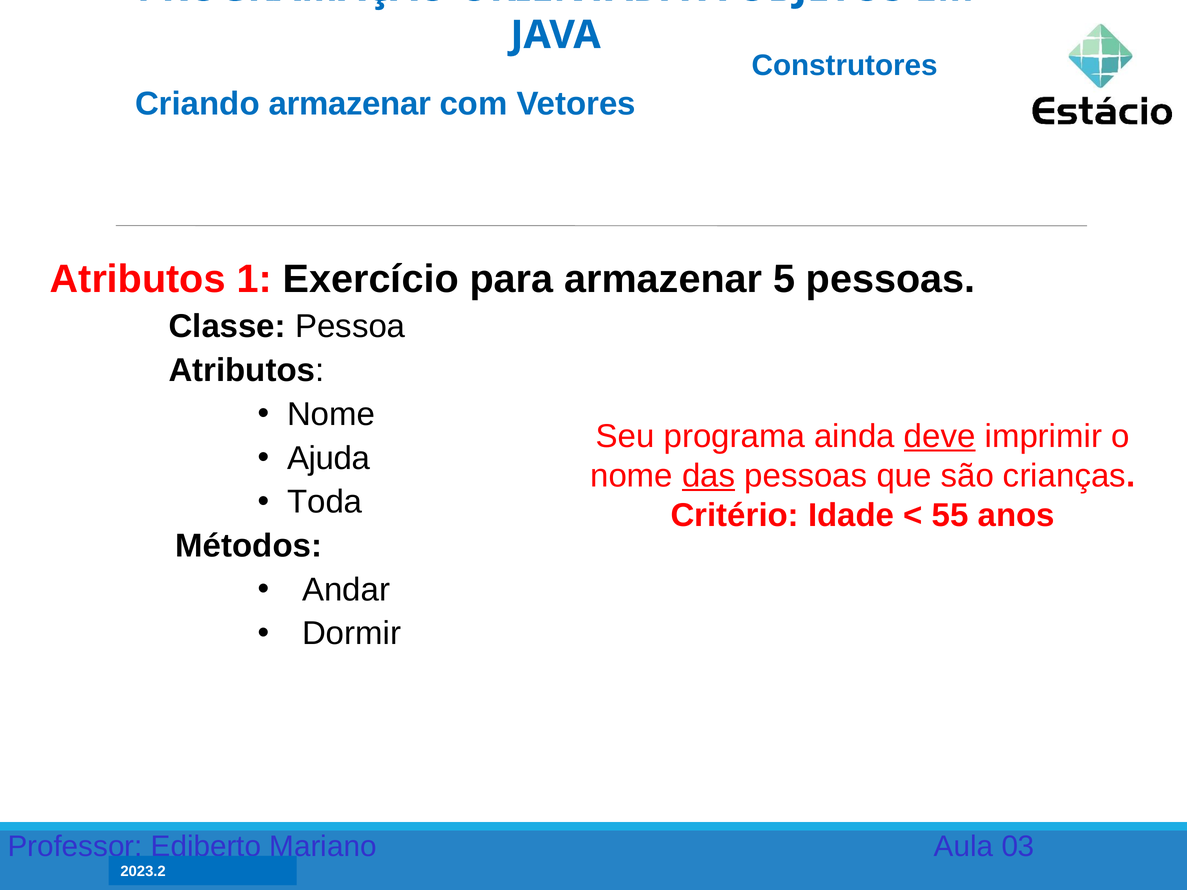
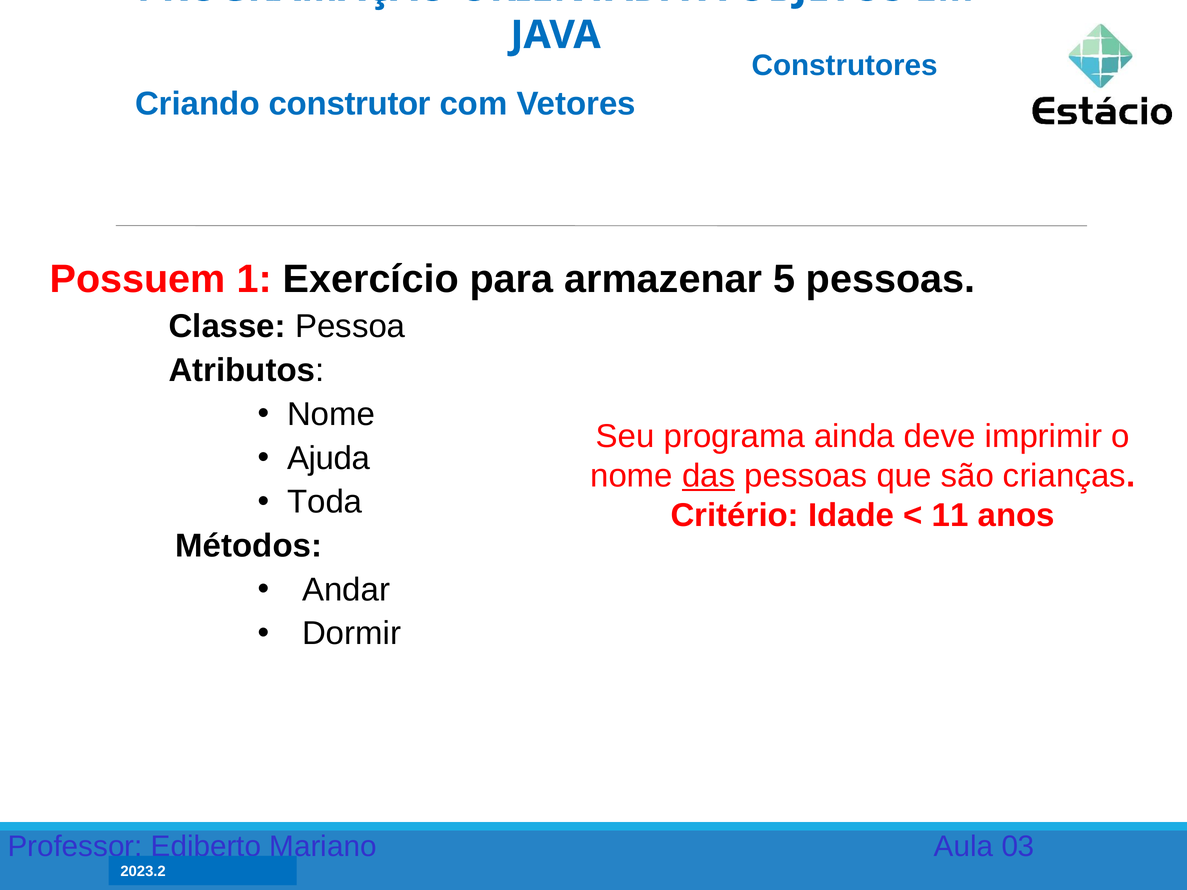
Criando armazenar: armazenar -> construtor (350, 104)
Atributos: Atributos -> Possuem (138, 279)
deve underline: present -> none (940, 436)
55: 55 -> 11 (950, 516)
